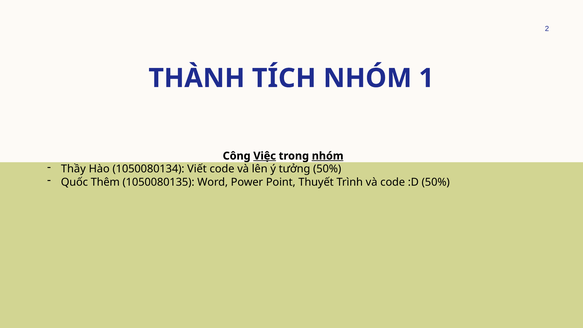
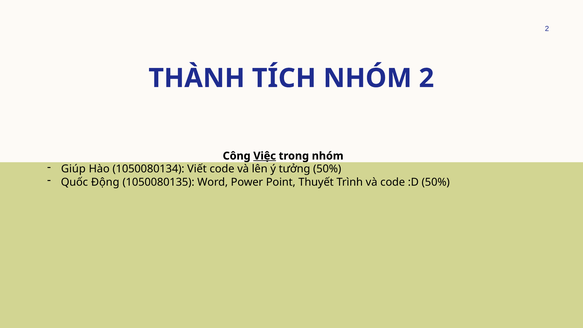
NHÓM 1: 1 -> 2 (426, 78)
nhóm underline: present -> none (328, 156)
Thầy: Thầy -> Giúp (73, 169)
Thêm: Thêm -> Động (105, 182)
